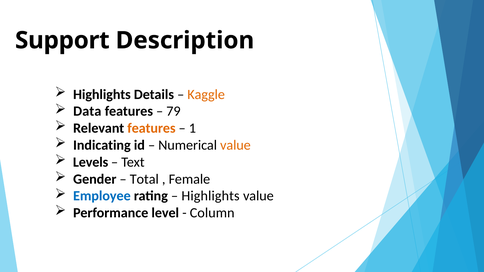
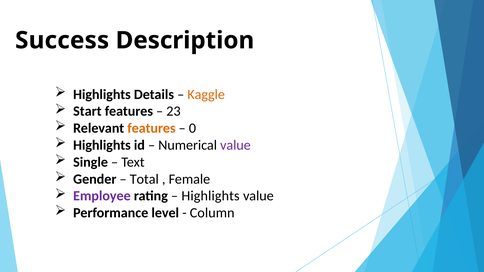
Support: Support -> Success (62, 40)
Data: Data -> Start (87, 111)
79: 79 -> 23 (173, 111)
1: 1 -> 0 (192, 128)
Indicating: Indicating -> Highlights (102, 145)
value colour: orange -> purple (235, 145)
Levels: Levels -> Single (91, 162)
Employee colour: blue -> purple (102, 196)
